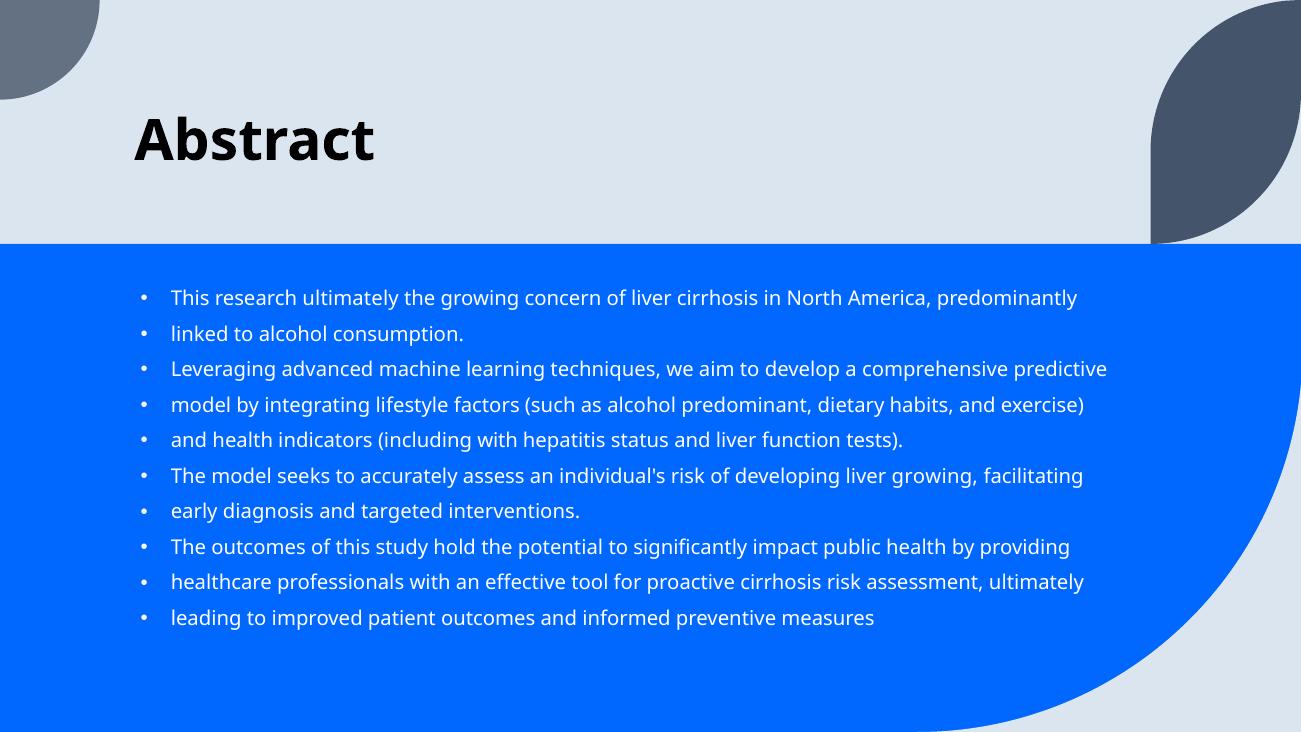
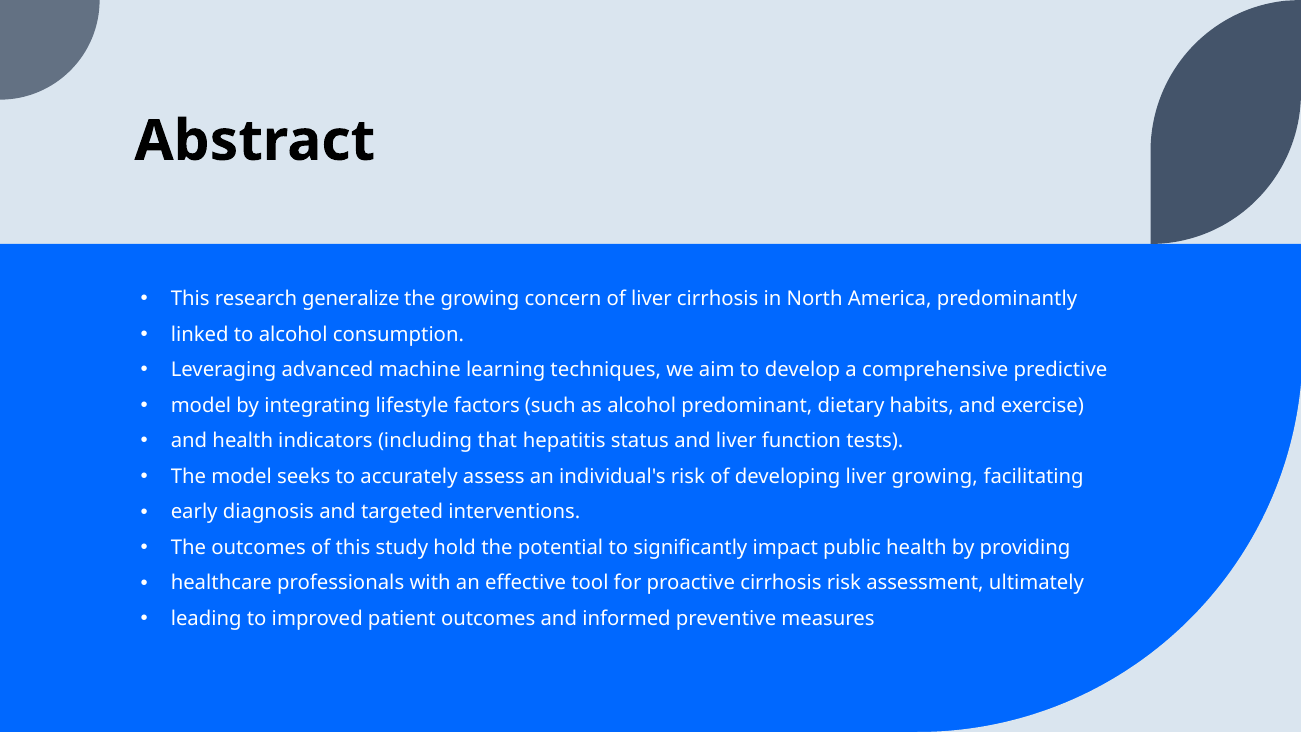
research ultimately: ultimately -> generalize (351, 299)
including with: with -> that (497, 441)
